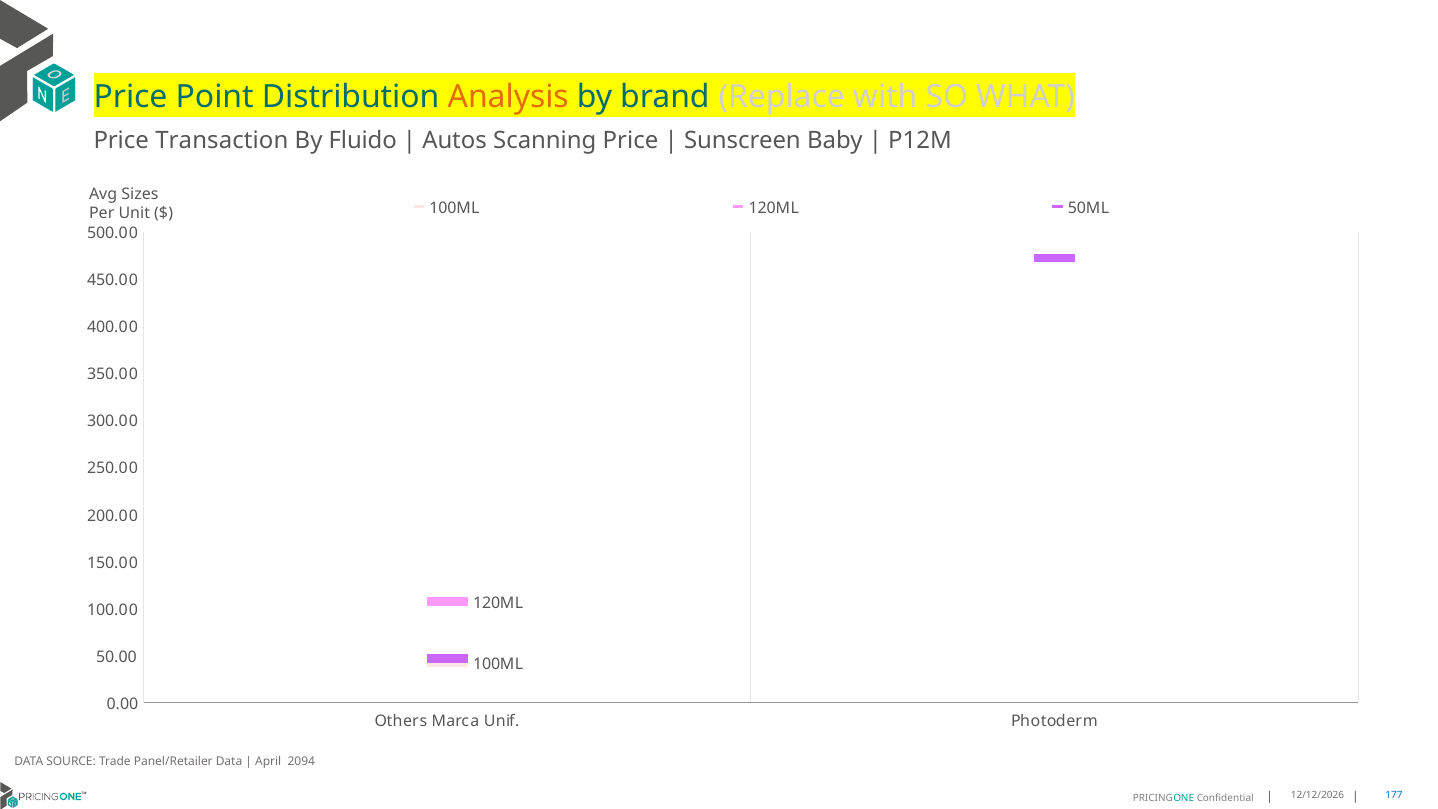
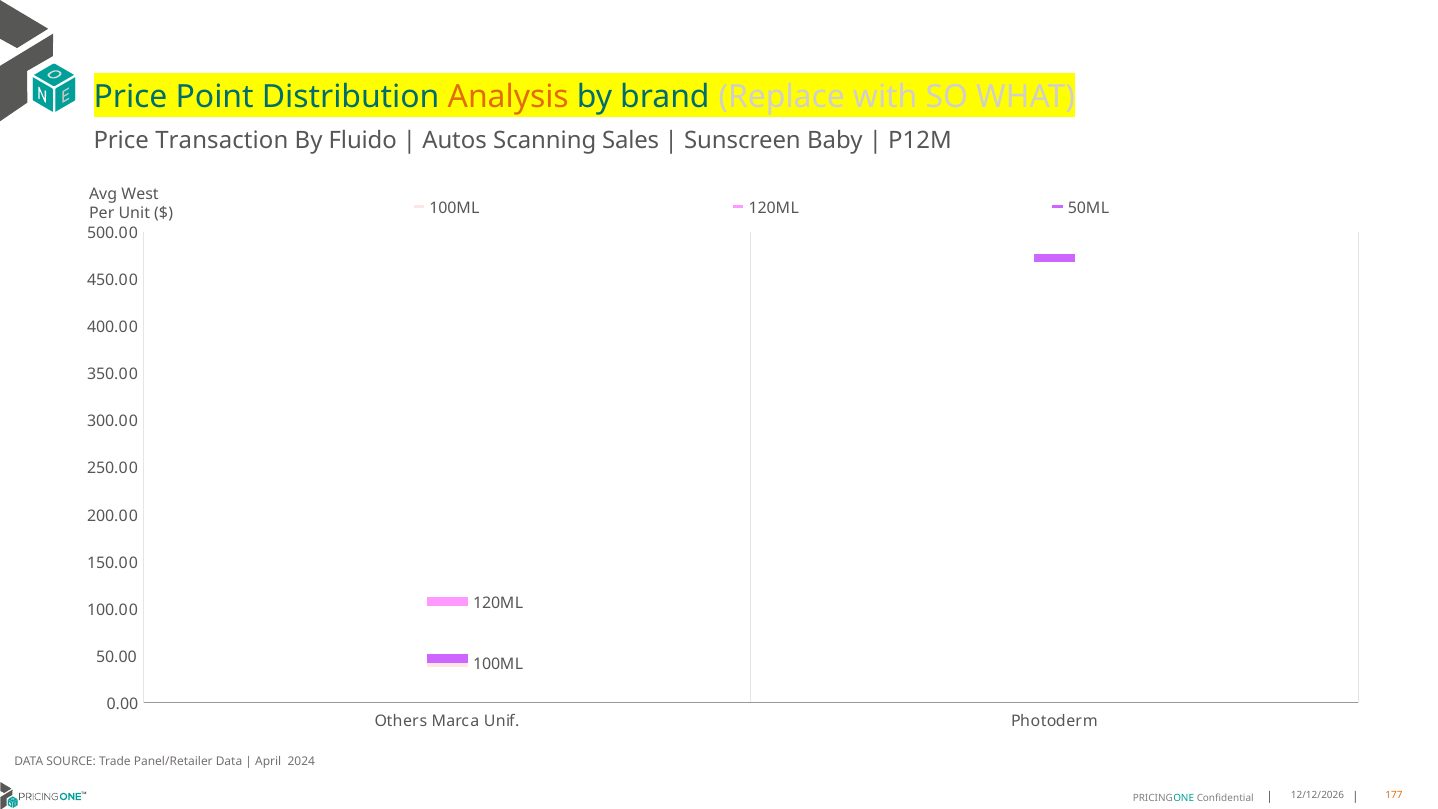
Scanning Price: Price -> Sales (631, 140)
Sizes: Sizes -> West (140, 194)
2094: 2094 -> 2024 (301, 762)
177 colour: blue -> orange (1394, 795)
